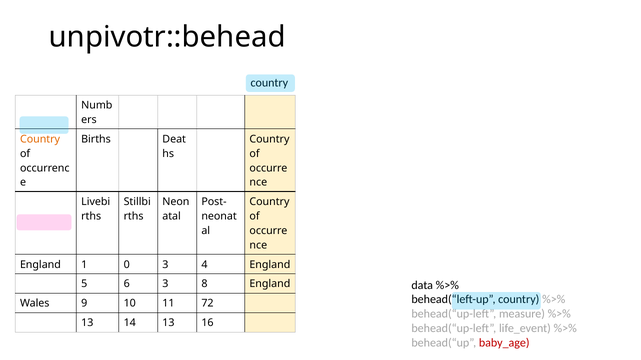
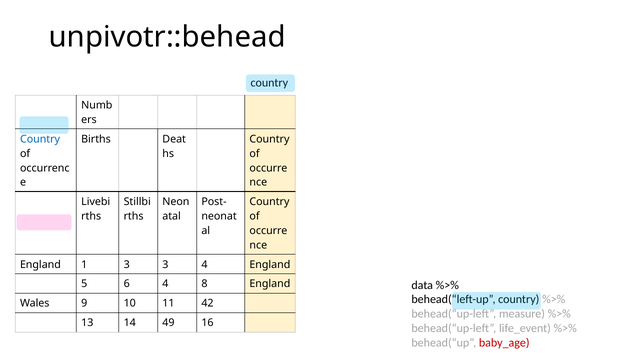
Country colour: orange -> blue (40, 139)
1 0: 0 -> 3 (127, 265)
6 3: 3 -> 4 (165, 284)
72: 72 -> 42 (208, 304)
14 13: 13 -> 49 (168, 323)
